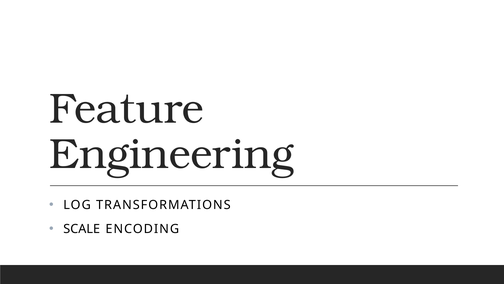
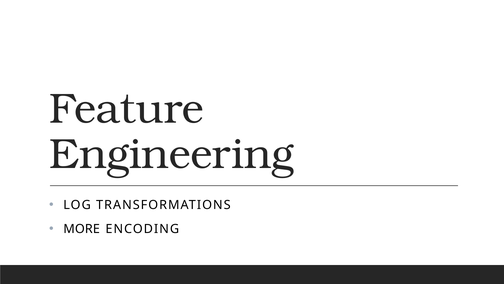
SCALE: SCALE -> MORE (82, 229)
